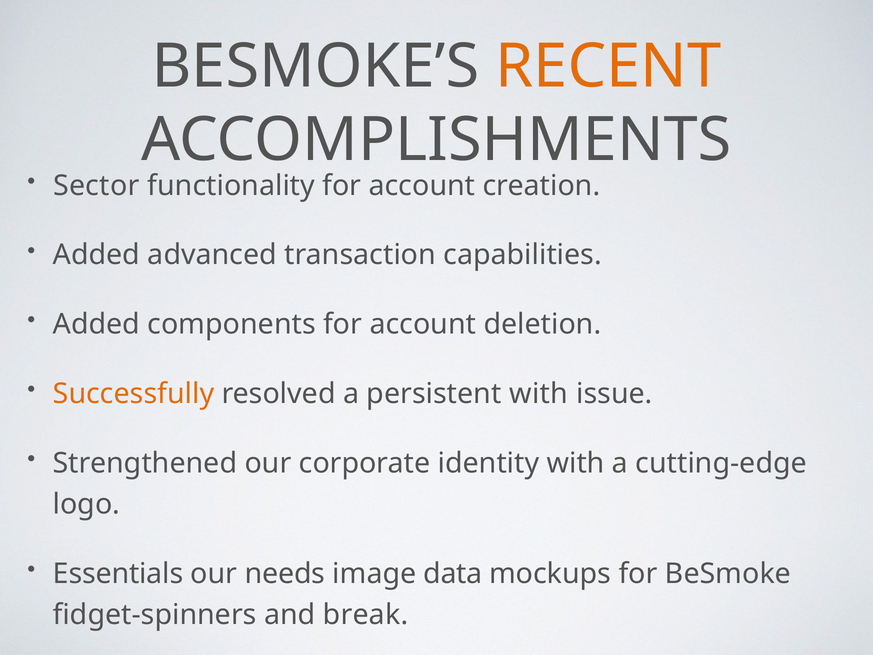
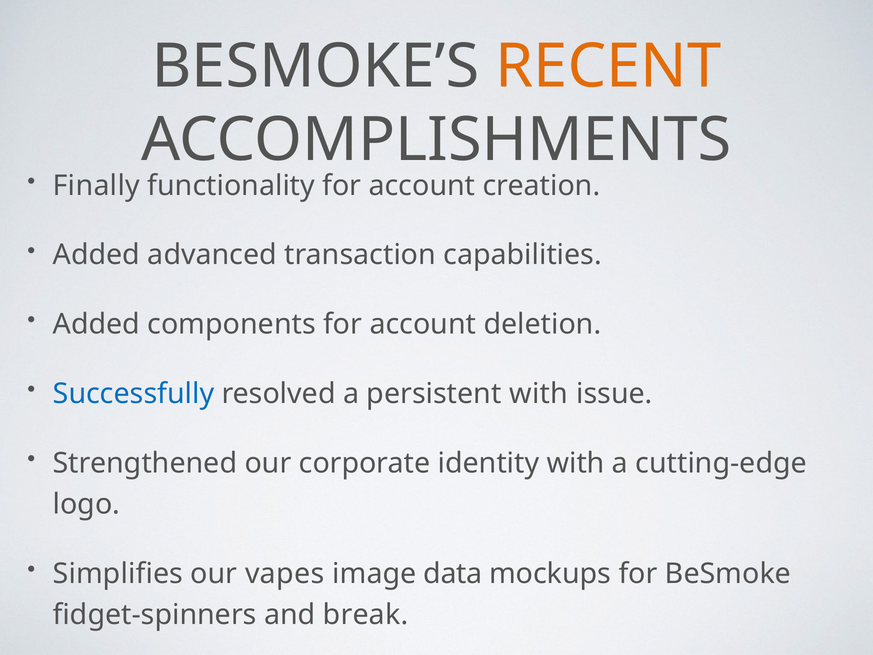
Sector: Sector -> Finally (96, 186)
Successfully colour: orange -> blue (133, 394)
Essentials: Essentials -> Simplifies (118, 574)
needs: needs -> vapes (285, 574)
